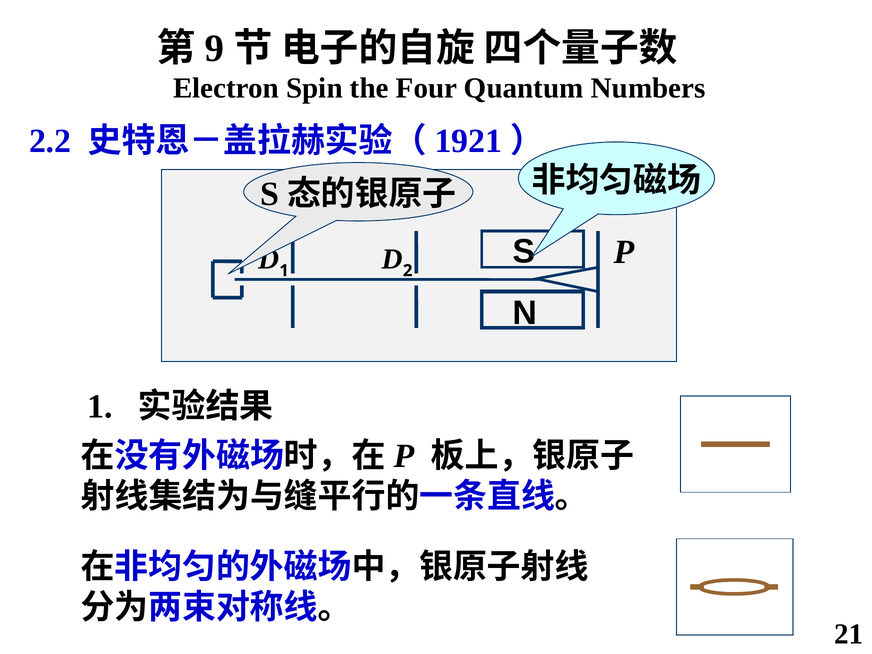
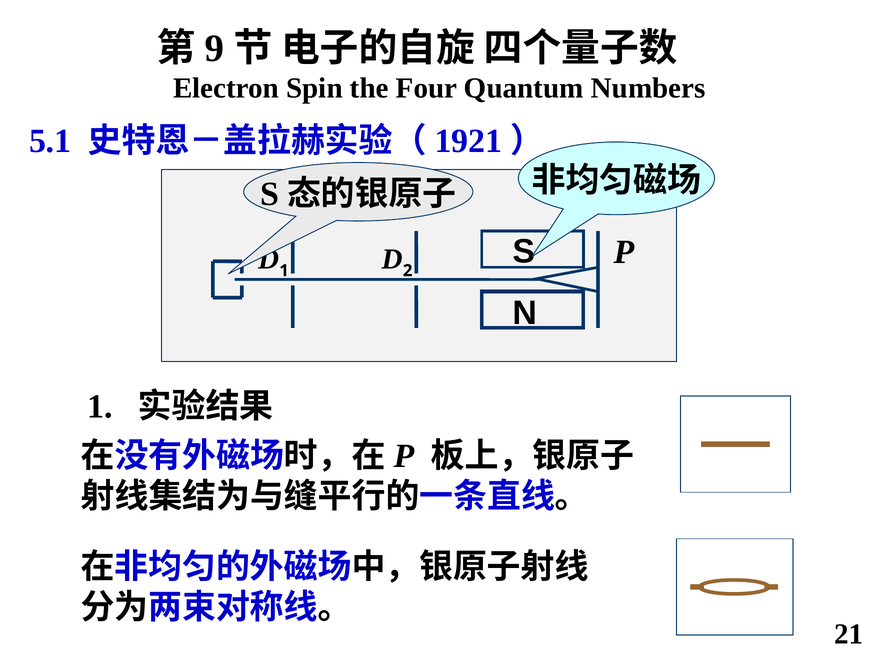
2.2: 2.2 -> 5.1 (50, 141)
